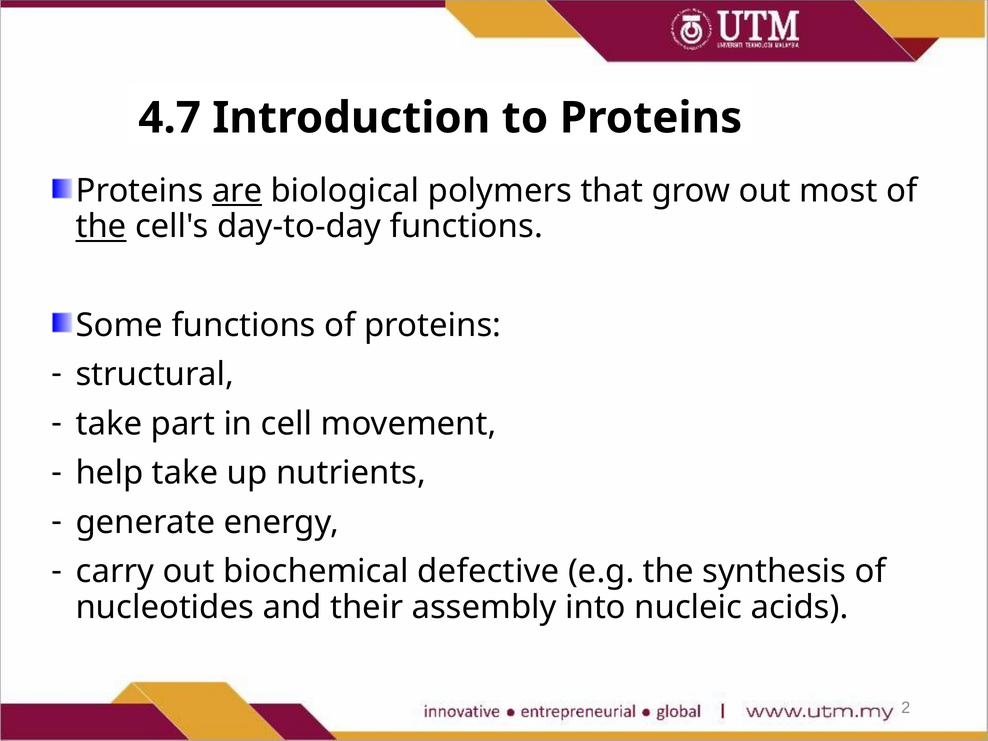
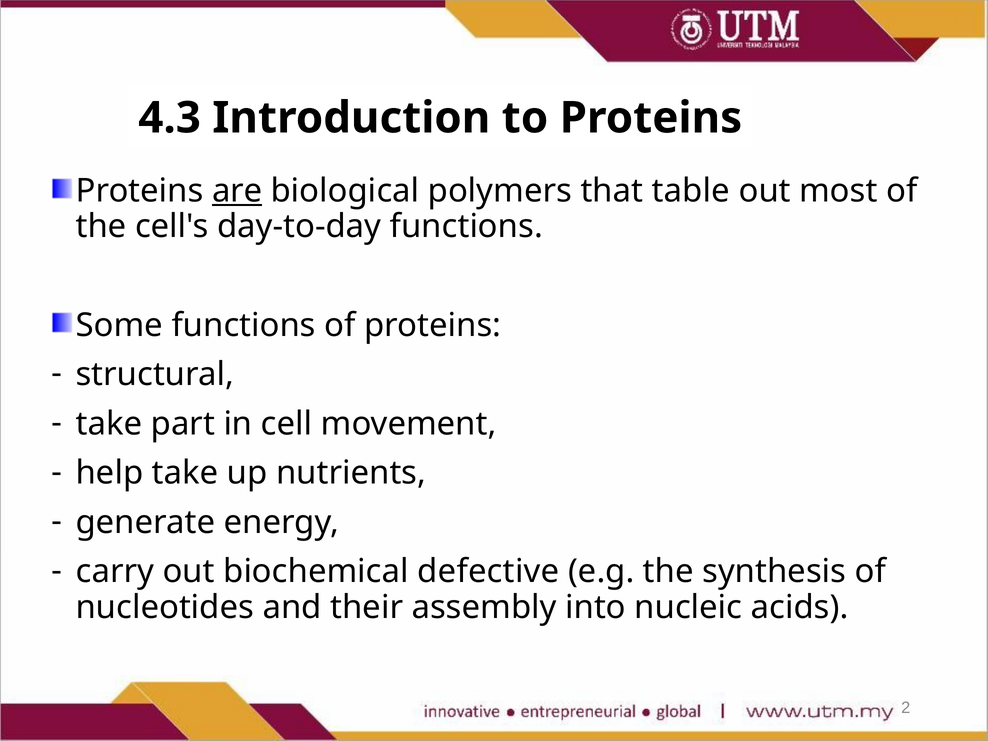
4.7: 4.7 -> 4.3 (170, 118)
grow: grow -> table (691, 191)
the underline: present -> none (101, 227)
